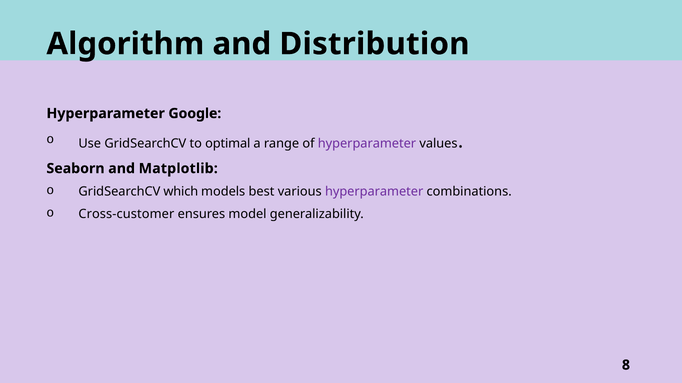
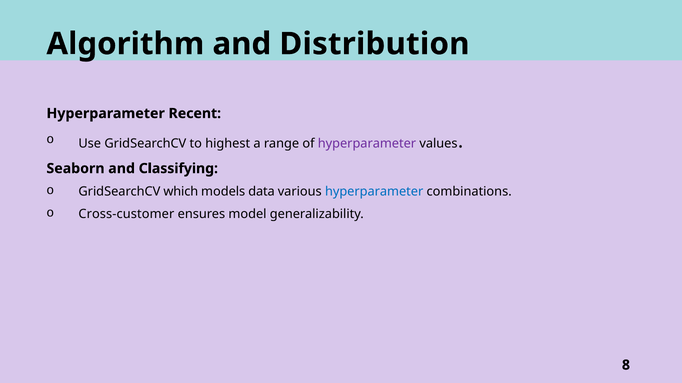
Google: Google -> Recent (195, 114)
optimal: optimal -> highest (228, 144)
Matplotlib: Matplotlib -> Classifying (178, 169)
best: best -> data (262, 192)
hyperparameter colour: purple -> blue (374, 192)
